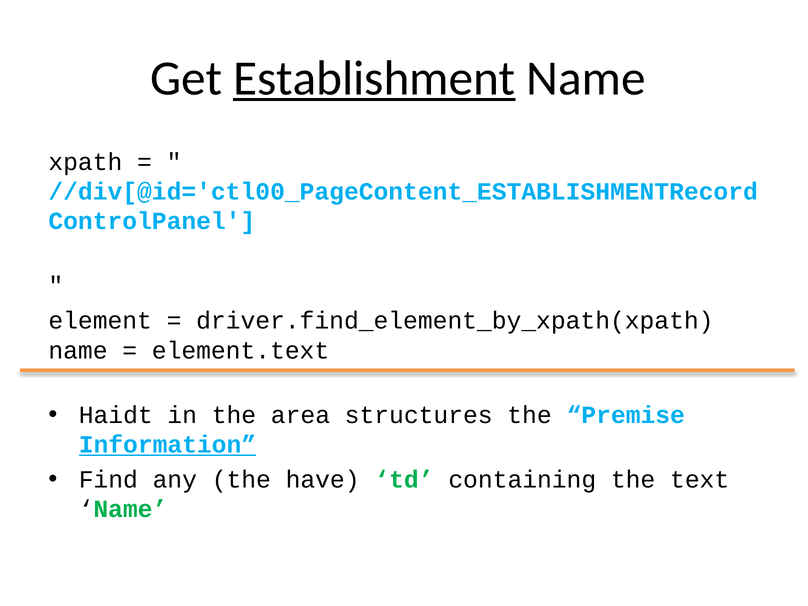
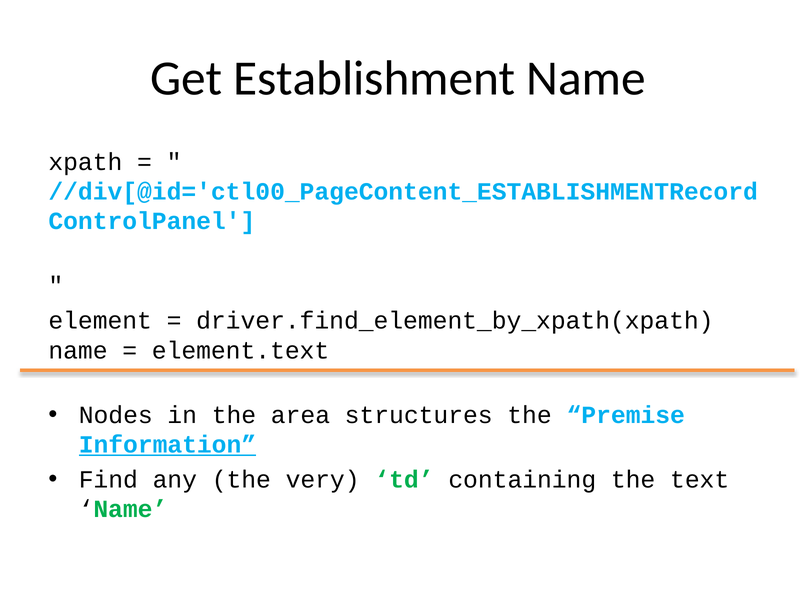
Establishment underline: present -> none (374, 78)
Haidt: Haidt -> Nodes (116, 415)
have: have -> very (323, 480)
